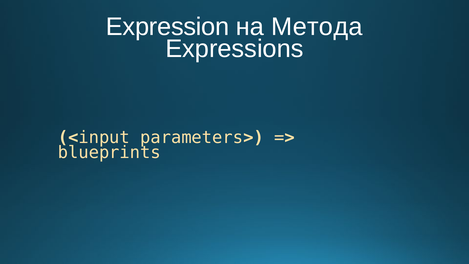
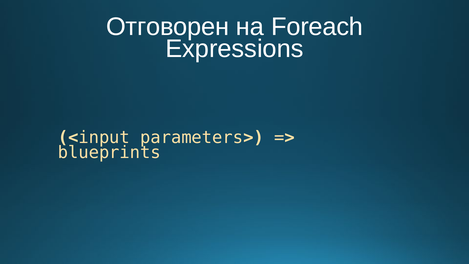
Expression: Expression -> Отговорен (168, 27)
Метода: Метода -> Foreach (317, 27)
